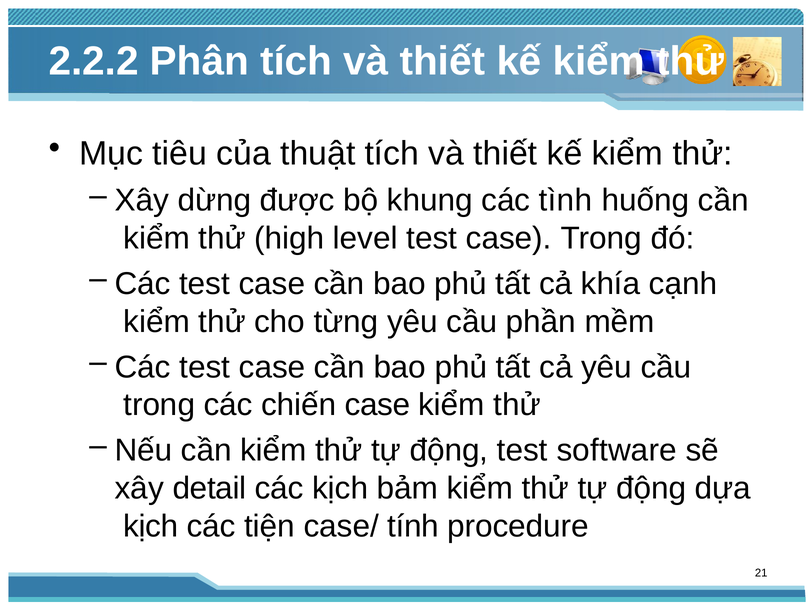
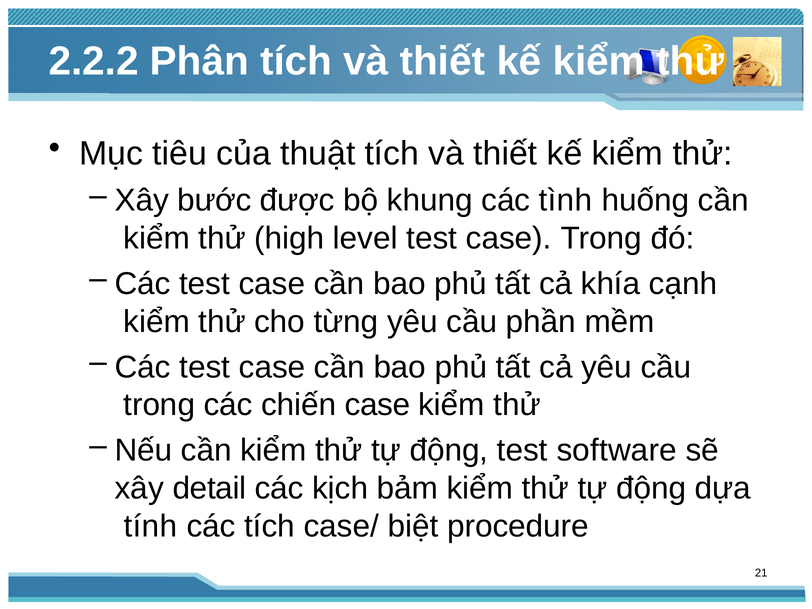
dừng: dừng -> bước (215, 200)
kịch: kịch -> tính (150, 526)
các tiện: tiện -> tích (269, 526)
tính: tính -> biệt (413, 526)
